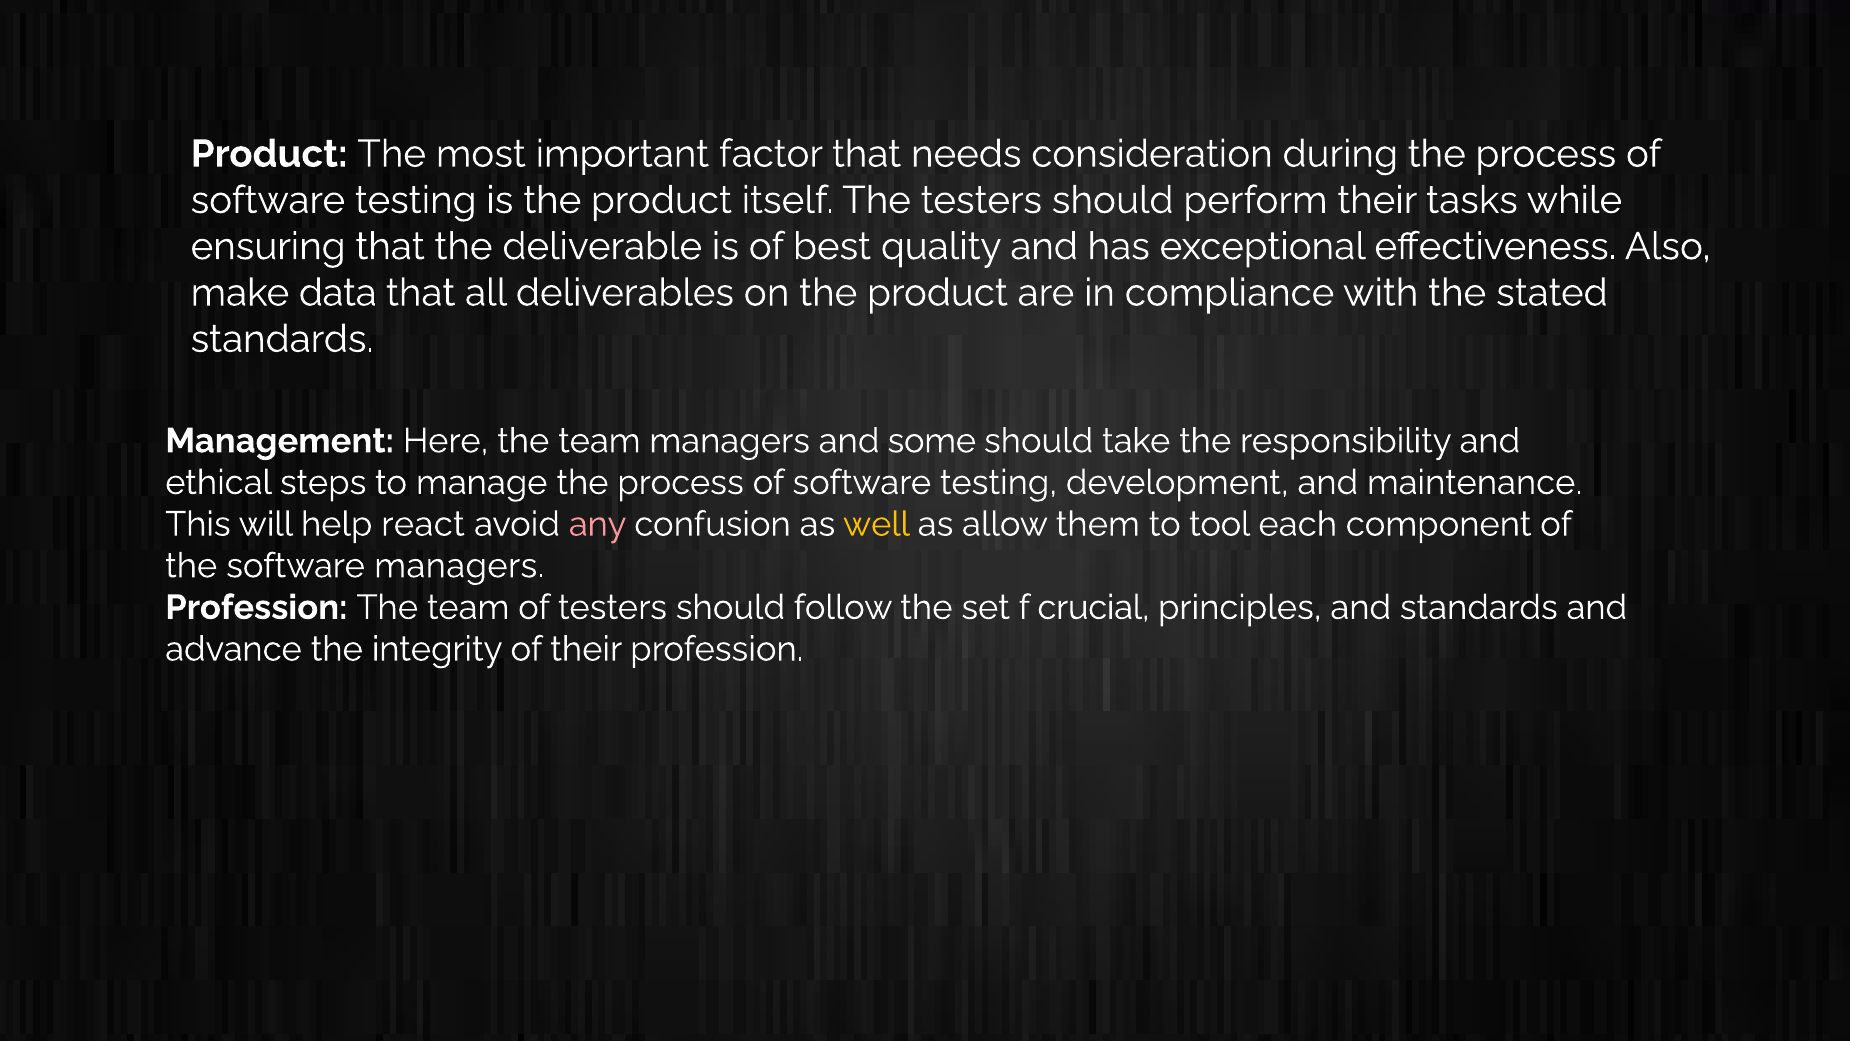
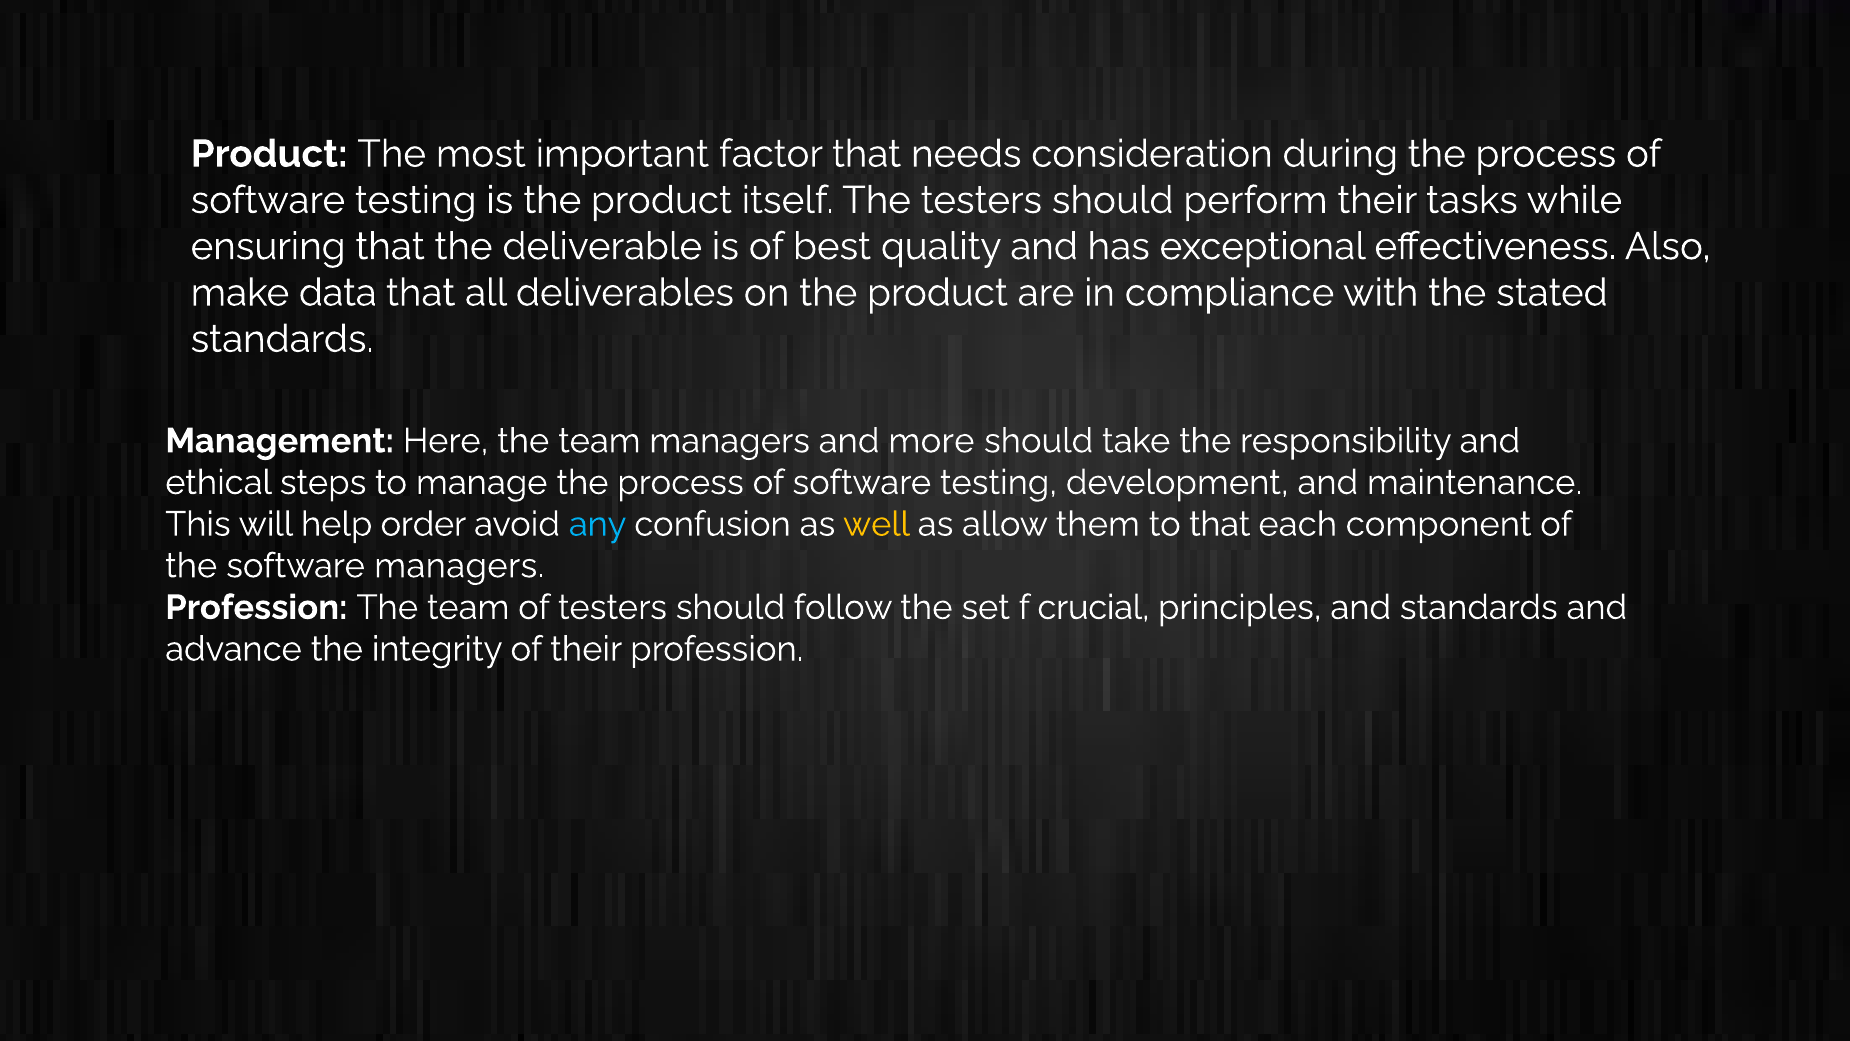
some: some -> more (931, 441)
react: react -> order (423, 524)
any colour: pink -> light blue (598, 524)
to tool: tool -> that (1220, 524)
